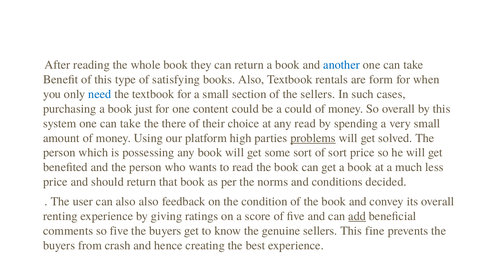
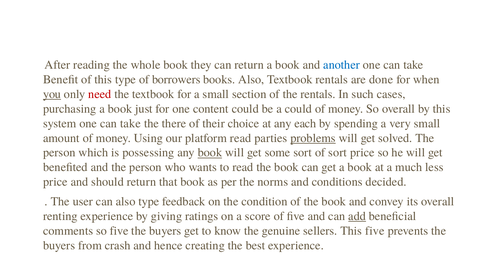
satisfying: satisfying -> borrowers (176, 79)
form: form -> done (381, 79)
you underline: none -> present (52, 94)
need colour: blue -> red (100, 94)
the sellers: sellers -> rentals (318, 94)
any read: read -> each (305, 123)
platform high: high -> read (241, 138)
book underline: none -> present (210, 153)
also also: also -> type (149, 202)
This fine: fine -> five (375, 231)
